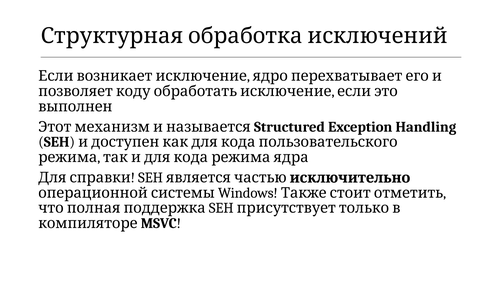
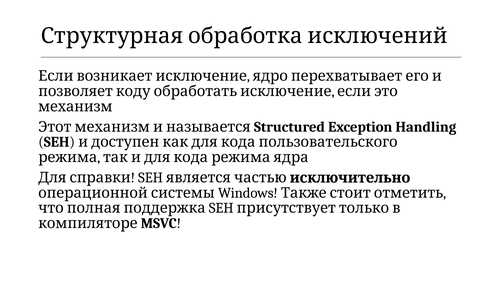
выполнен: выполнен -> механизм (75, 106)
